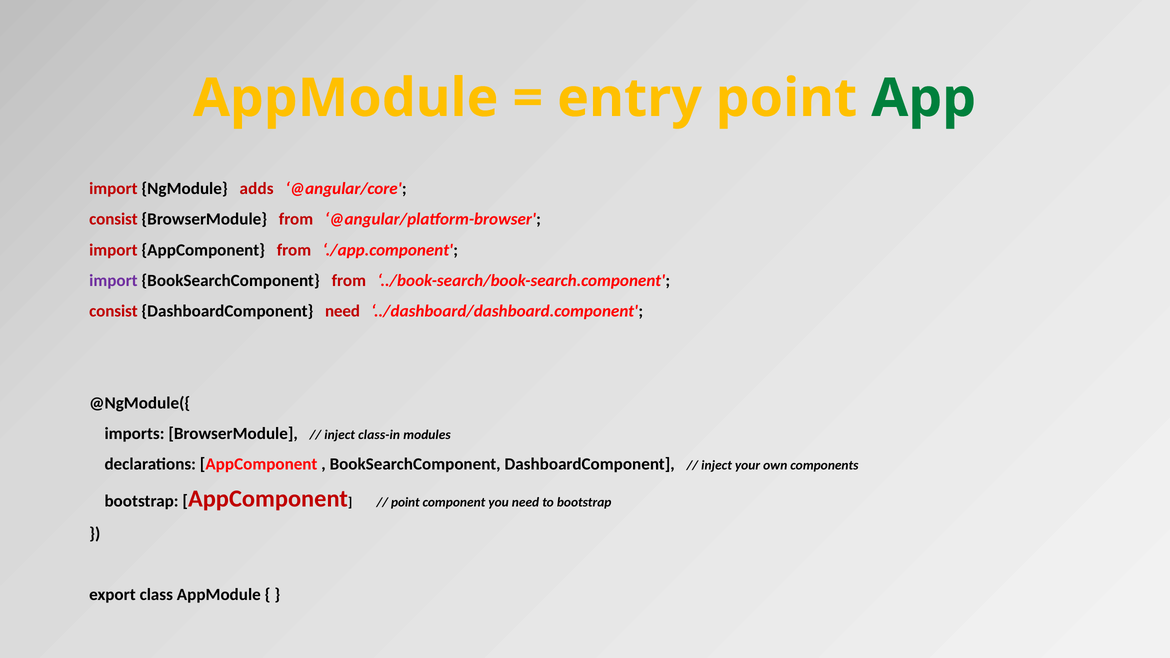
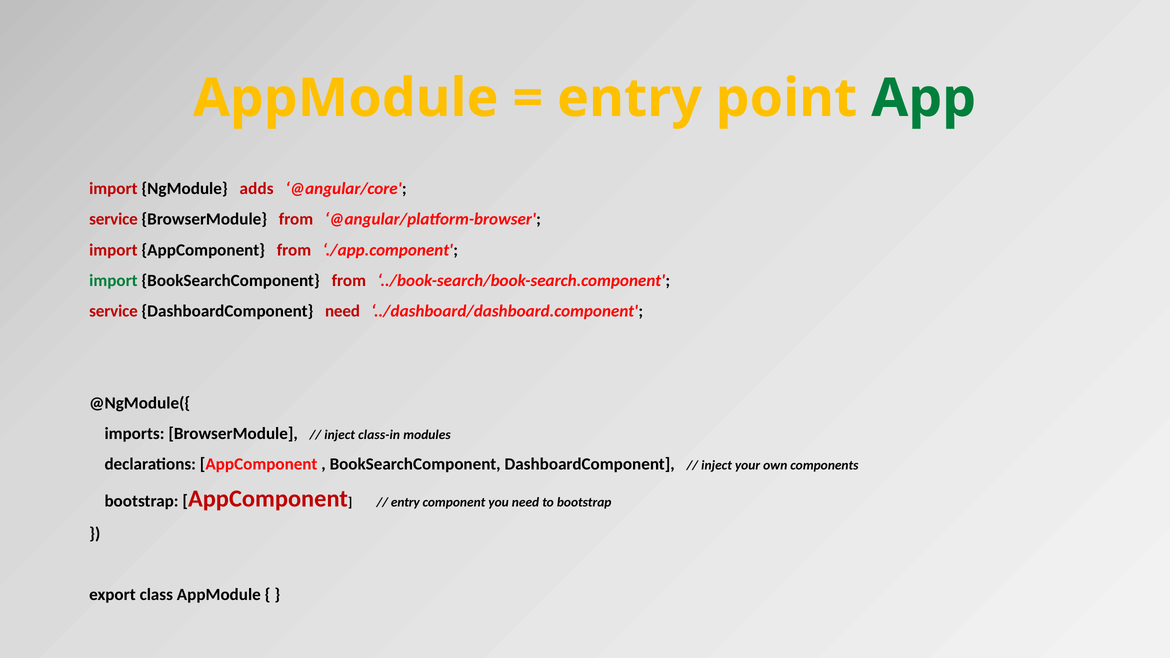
consist: consist -> service (113, 219)
import colour: purple -> green (113, 281)
consist: consist -> service (113, 311)
point: point -> entry (405, 503)
